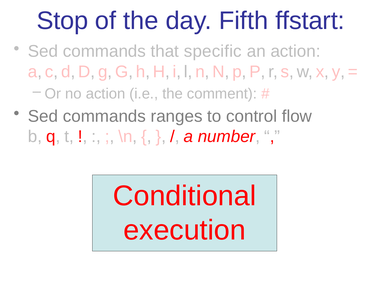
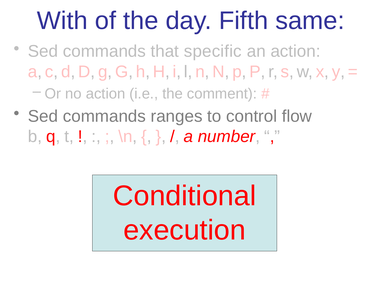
Stop: Stop -> With (62, 21)
ffstart: ffstart -> same (310, 21)
